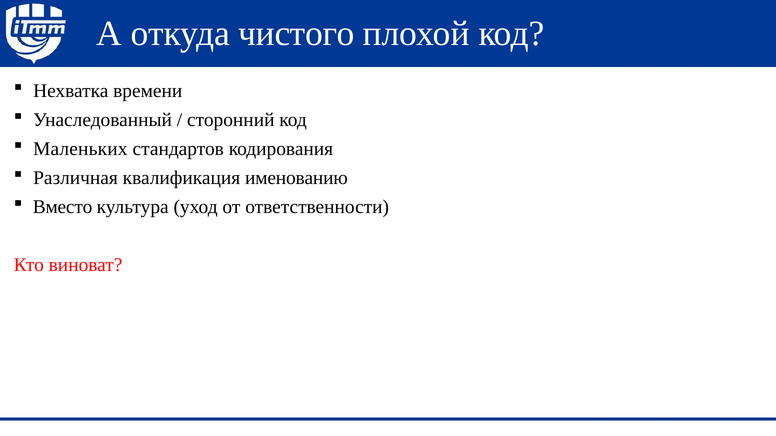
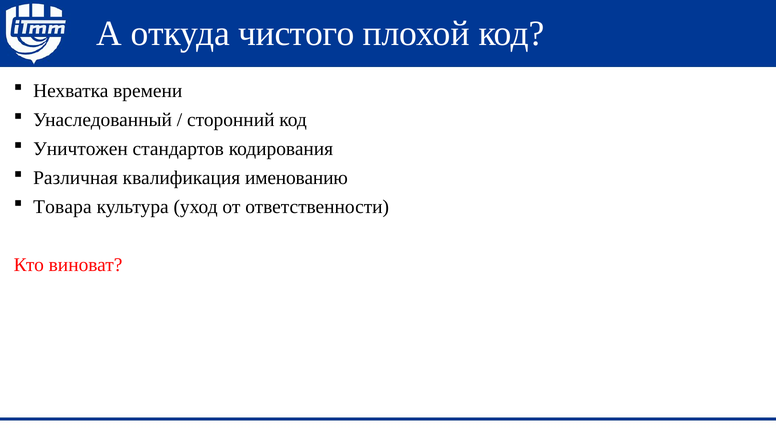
Маленьких: Маленьких -> Уничтожен (80, 149)
Вместо: Вместо -> Товара (62, 207)
